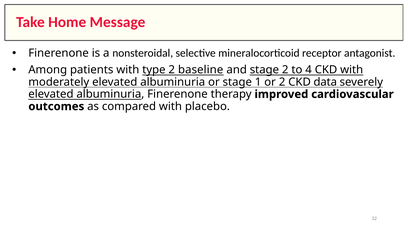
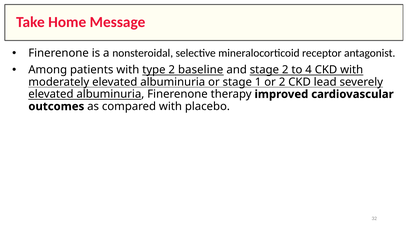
data: data -> lead (325, 82)
